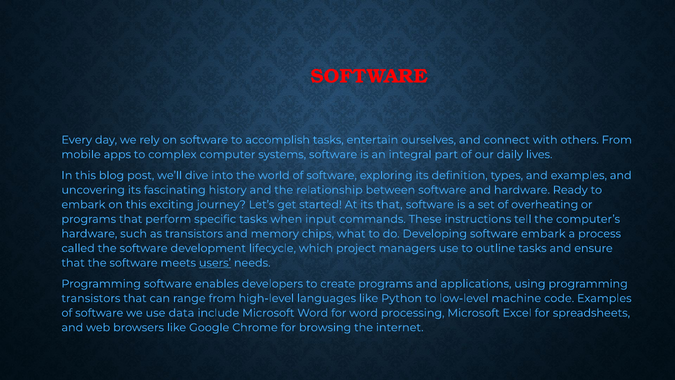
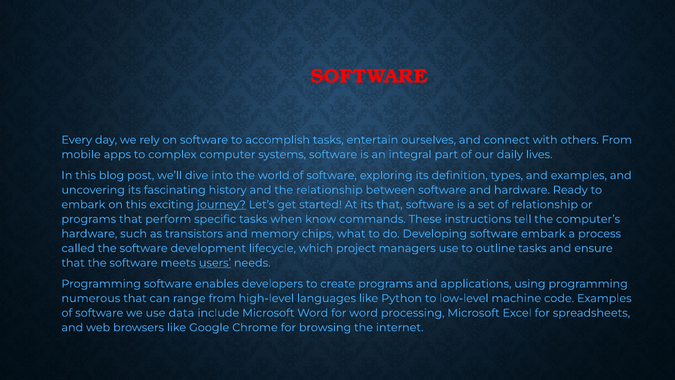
journey underline: none -> present (221, 204)
of overheating: overheating -> relationship (545, 204)
input: input -> know (321, 219)
transistors: transistors -> numerous (91, 298)
